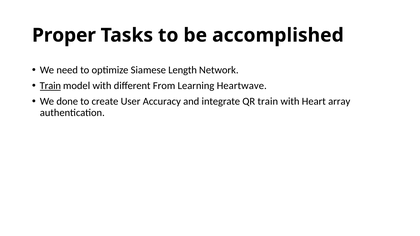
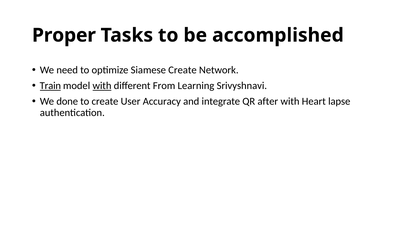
Siamese Length: Length -> Create (182, 70)
with underline: none -> present (102, 86)
Heartwave: Heartwave -> Srivyshnavi (242, 86)
QR train: train -> after (268, 101)
array: array -> lapse (339, 101)
